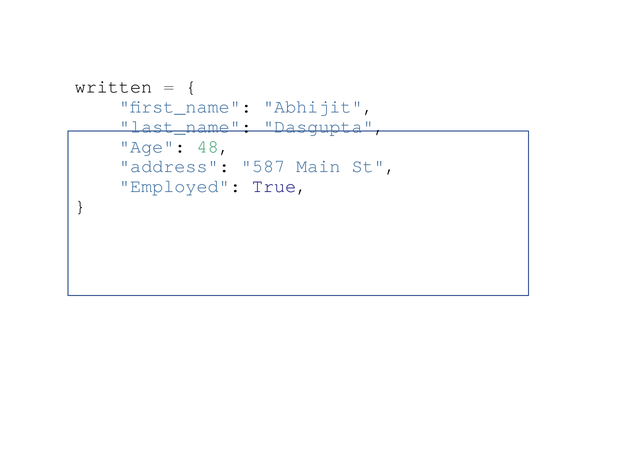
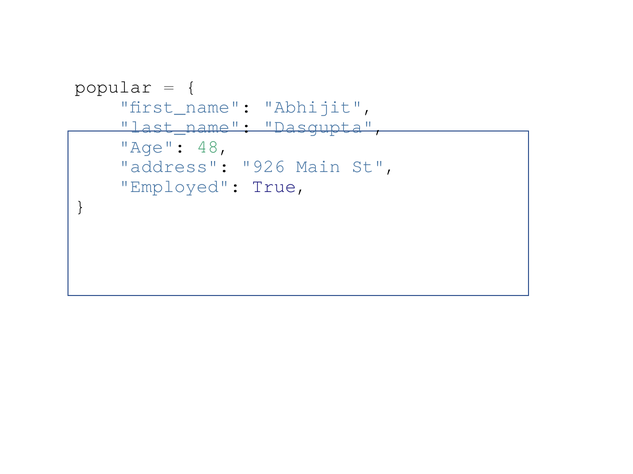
written: written -> popular (113, 87)
587: 587 -> 926 (263, 167)
